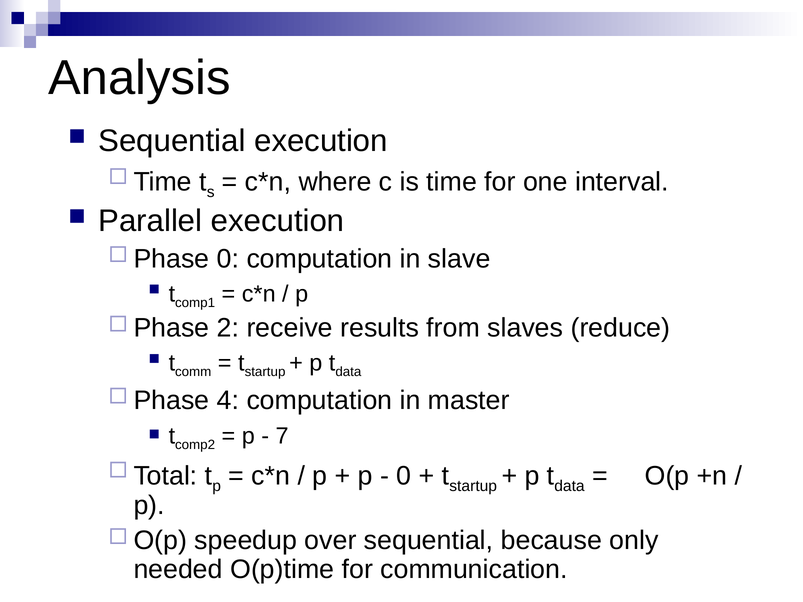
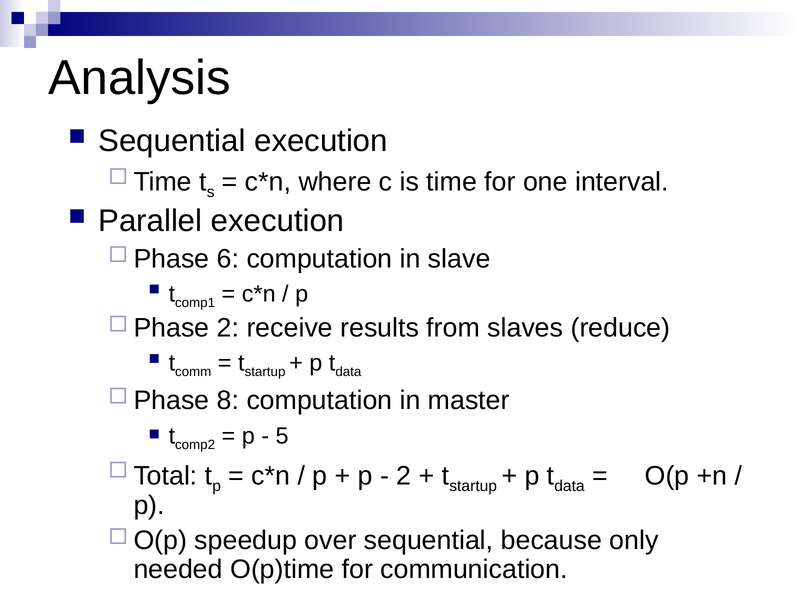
Phase 0: 0 -> 6 (228, 259)
4: 4 -> 8 (228, 401)
7: 7 -> 5 (282, 436)
0: 0 -> 2 (404, 476)
